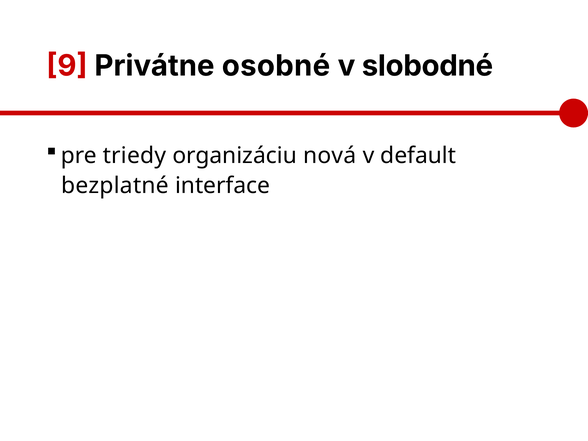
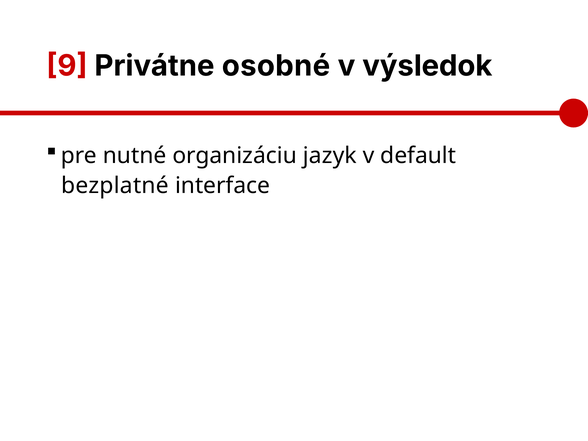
slobodné: slobodné -> výsledok (427, 66)
triedy: triedy -> nutné (135, 156)
nová: nová -> jazyk (330, 156)
